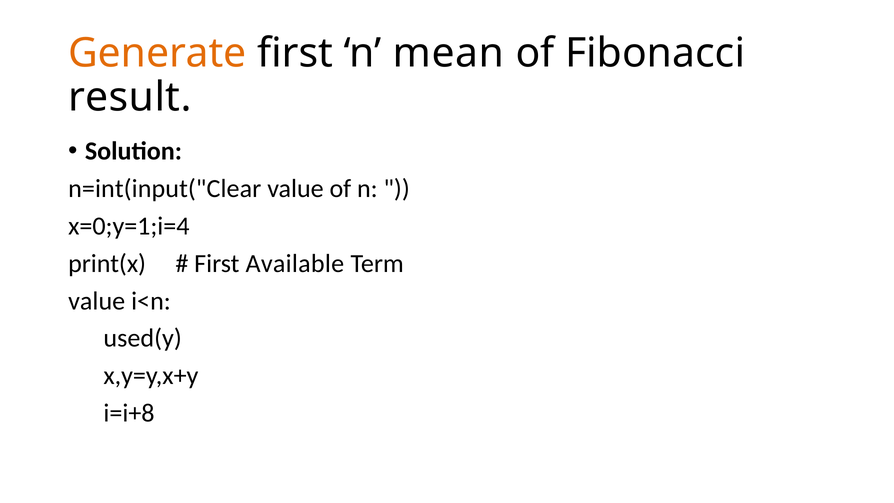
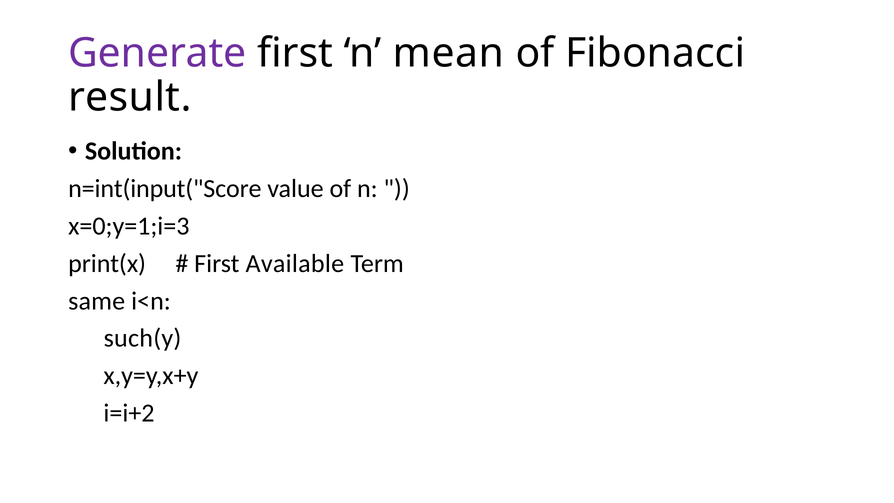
Generate colour: orange -> purple (157, 53)
n=int(input("Clear: n=int(input("Clear -> n=int(input("Score (165, 189)
x=0;y=1;i=4: x=0;y=1;i=4 -> x=0;y=1;i=3 (129, 226)
value: value -> same (97, 301)
used(y: used(y -> such(y (143, 338)
i=i+8: i=i+8 -> i=i+2 (129, 413)
